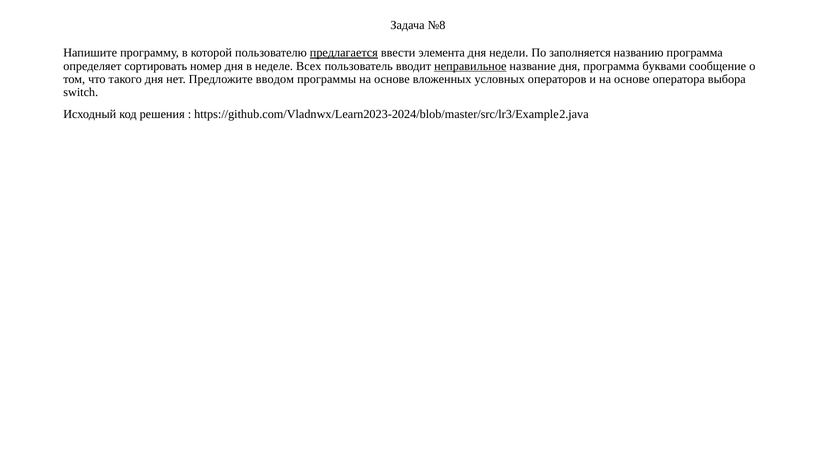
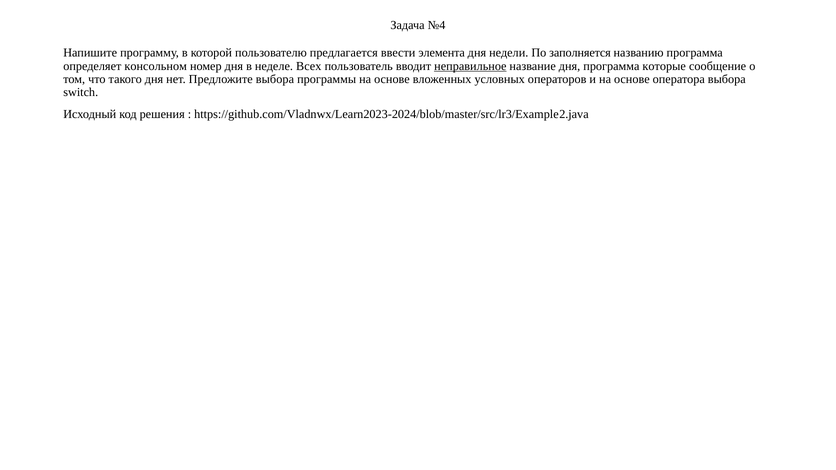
№8: №8 -> №4 (437, 25)
предлагается underline: present -> none (344, 53)
сортировать: сортировать -> консольном (156, 66)
буквами: буквами -> которые (664, 66)
Предложите вводом: вводом -> выбора (275, 79)
